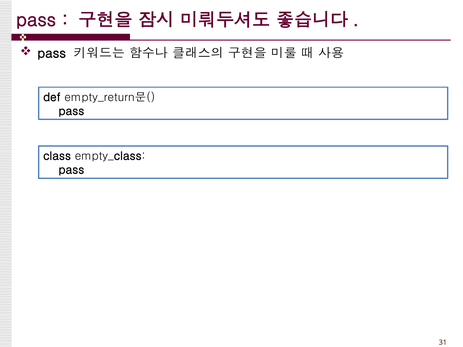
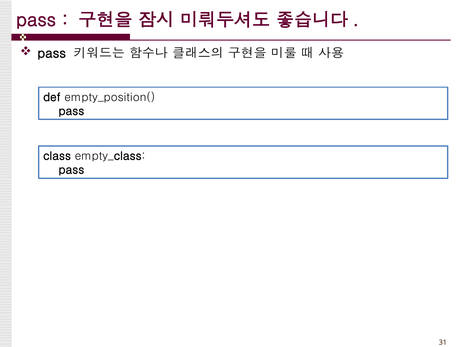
empty_return문(: empty_return문( -> empty_position( (110, 97)
